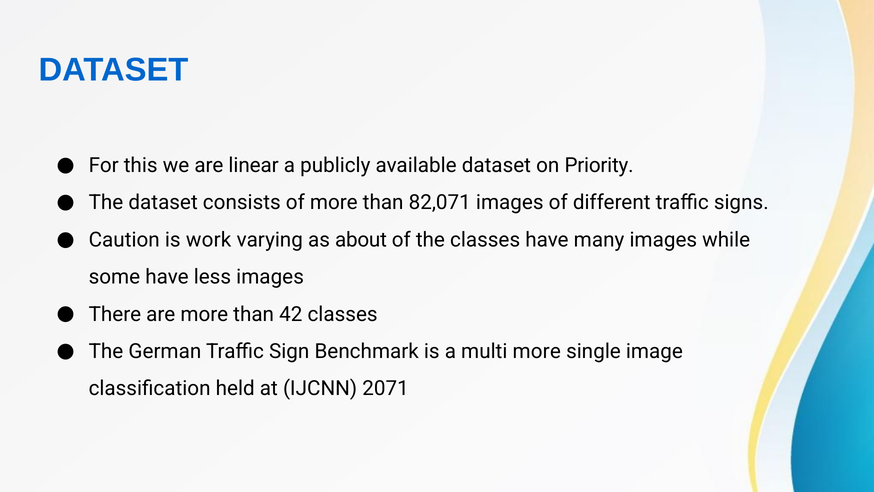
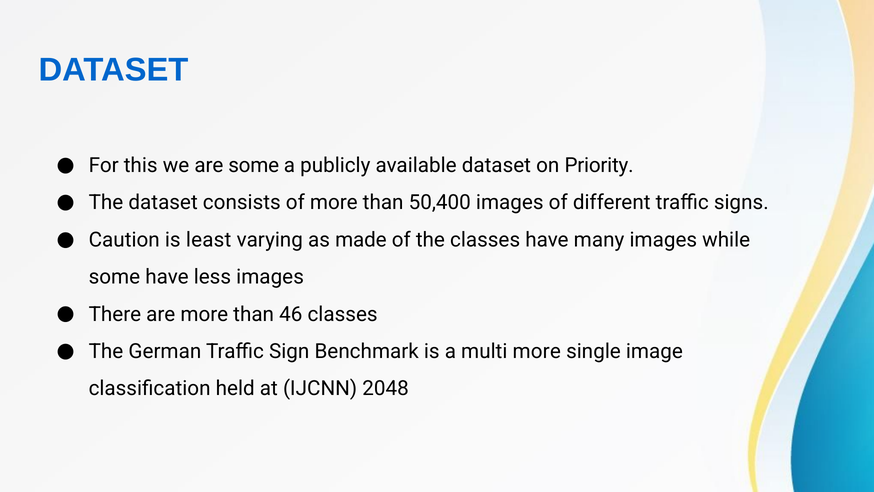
are linear: linear -> some (254, 165)
82,071: 82,071 -> 50,400 (440, 202)
work: work -> least (209, 240)
about: about -> made (361, 240)
42: 42 -> 46 (291, 314)
2071: 2071 -> 2048 (386, 388)
